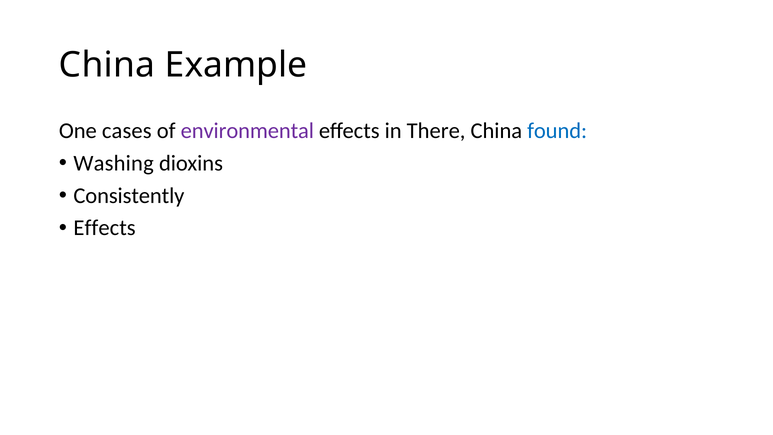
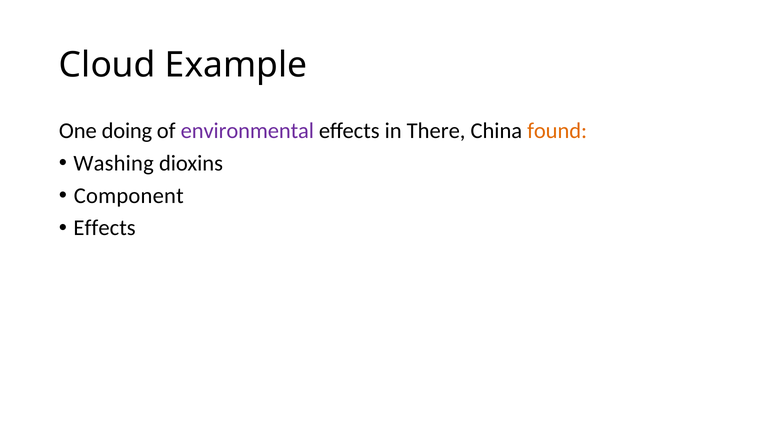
China: China -> Cloud (107, 65)
cases: cases -> doing (127, 131)
found colour: blue -> orange (557, 131)
Consistently: Consistently -> Component (129, 196)
